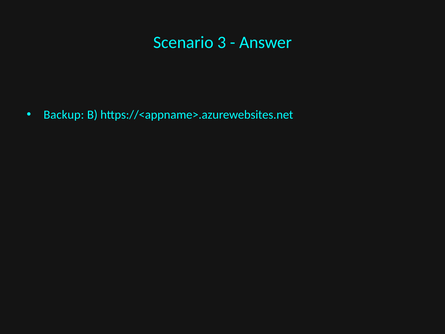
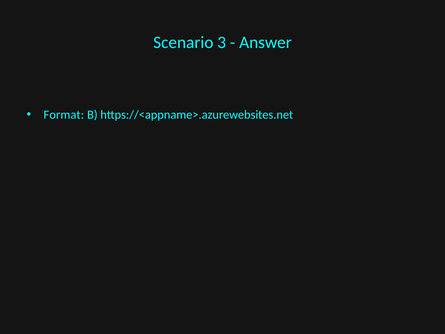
Backup: Backup -> Format (64, 115)
